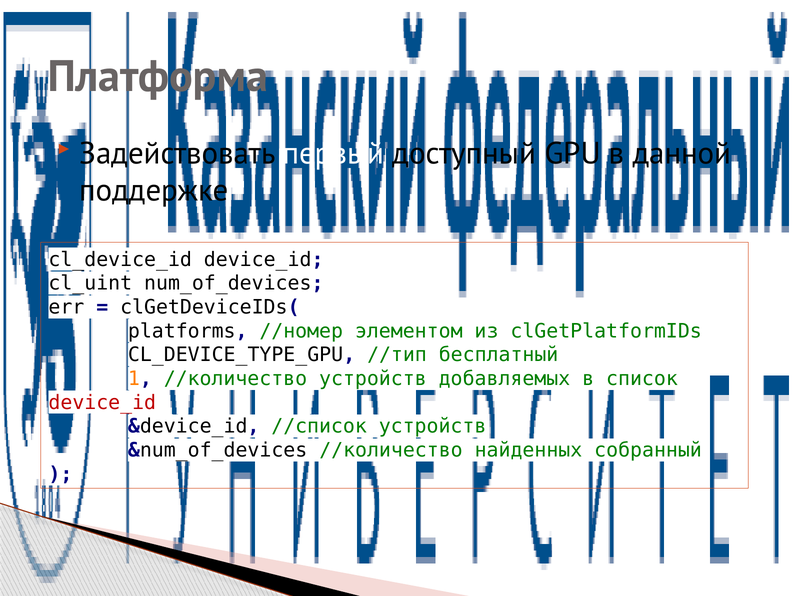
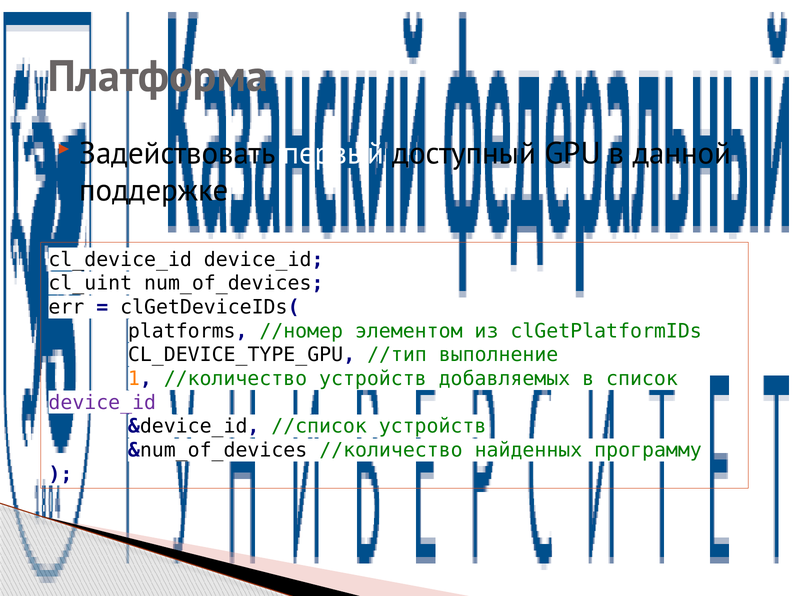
бесплатный: бесплатный -> выполнение (499, 355)
device_id colour: red -> purple (102, 403)
собранный: собранный -> программу (648, 450)
